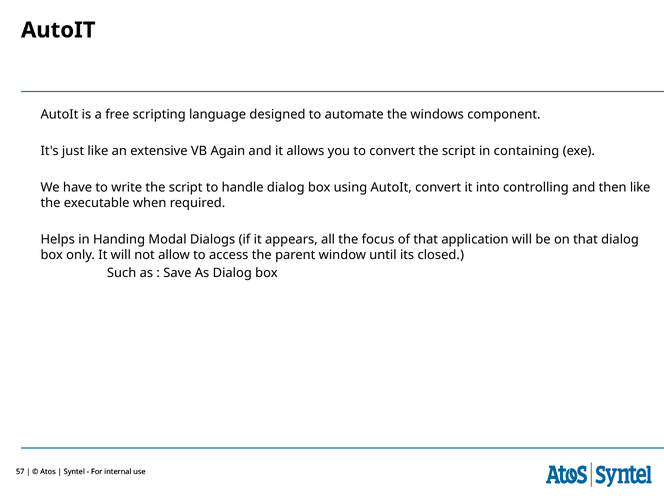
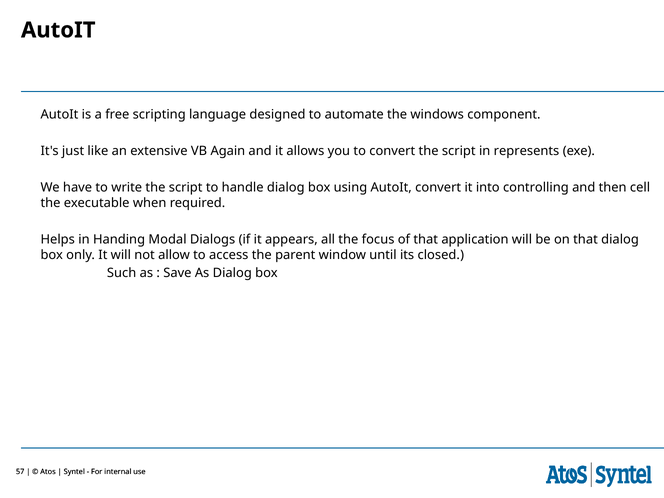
containing: containing -> represents (527, 151)
then like: like -> cell (640, 187)
